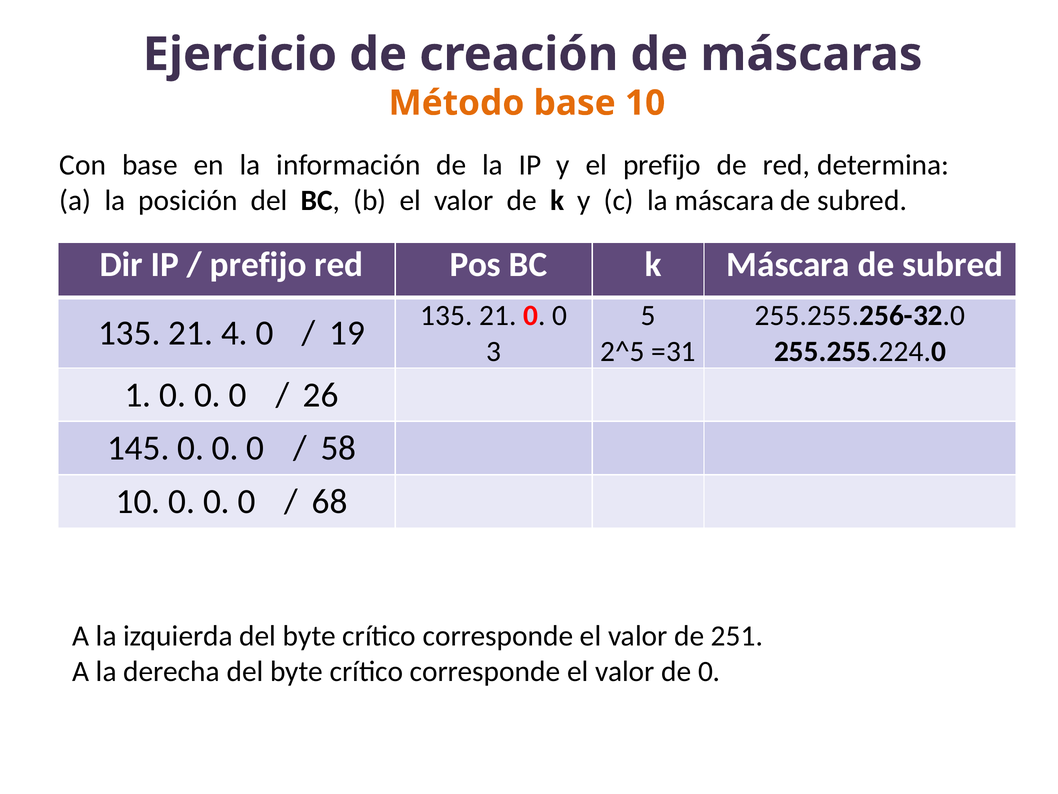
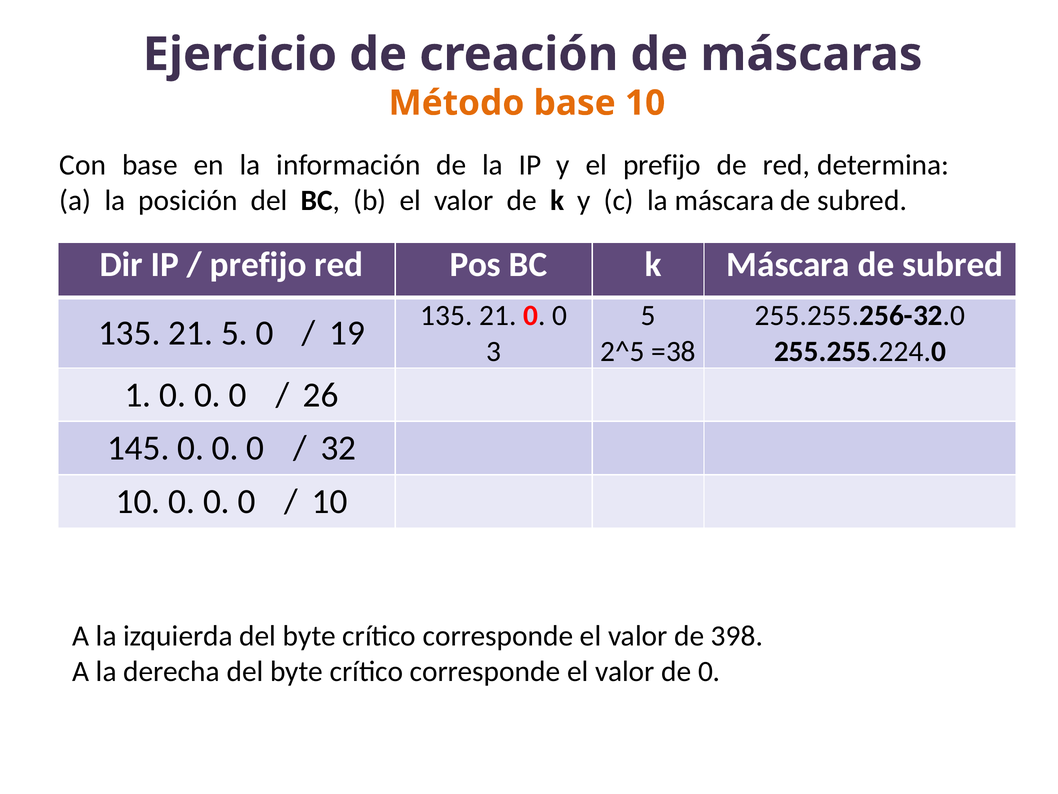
21 4: 4 -> 5 (234, 333)
=31: =31 -> =38 (674, 351)
58: 58 -> 32 (338, 448)
68: 68 -> 10 (330, 501)
251: 251 -> 398 (737, 636)
